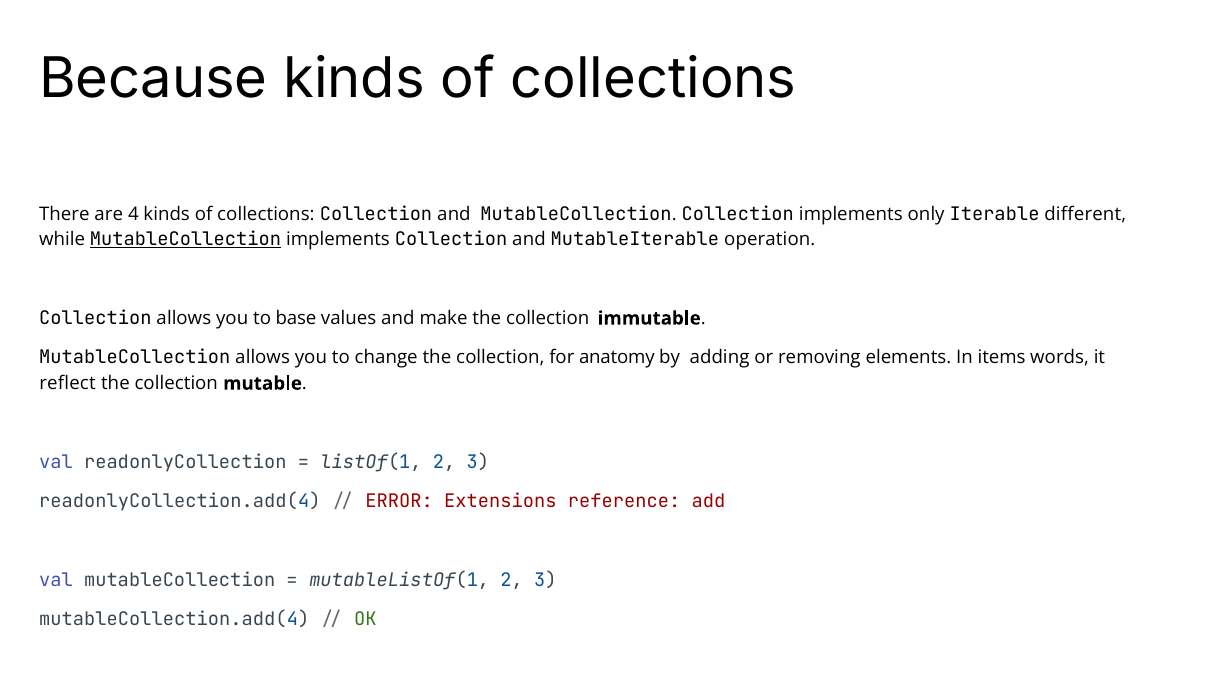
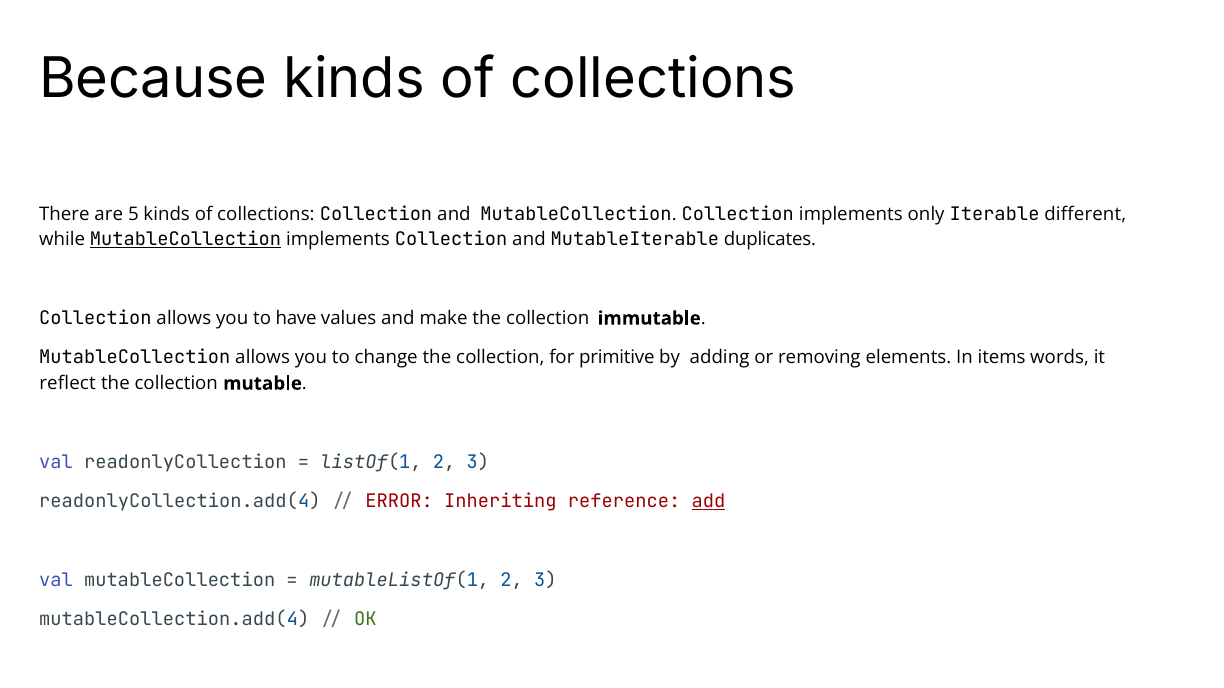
4: 4 -> 5 (133, 214)
operation: operation -> duplicates (770, 240)
base: base -> have (296, 319)
anatomy: anatomy -> primitive (617, 358)
Extensions: Extensions -> Inheriting (500, 502)
add underline: none -> present (708, 502)
